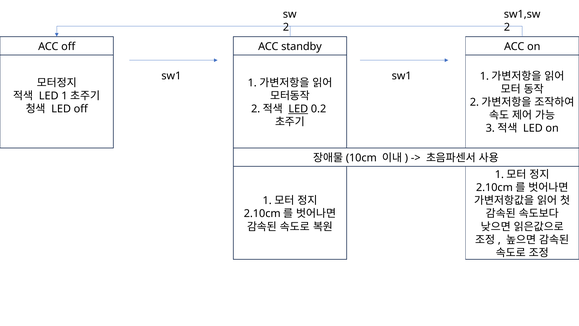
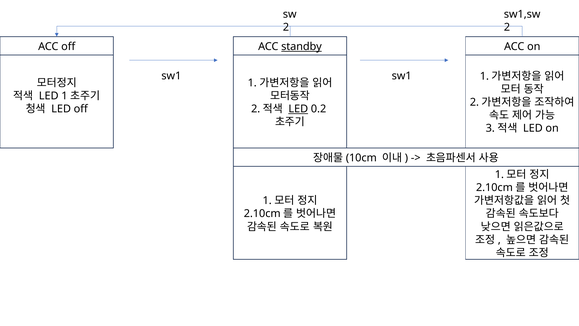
standby underline: none -> present (301, 47)
